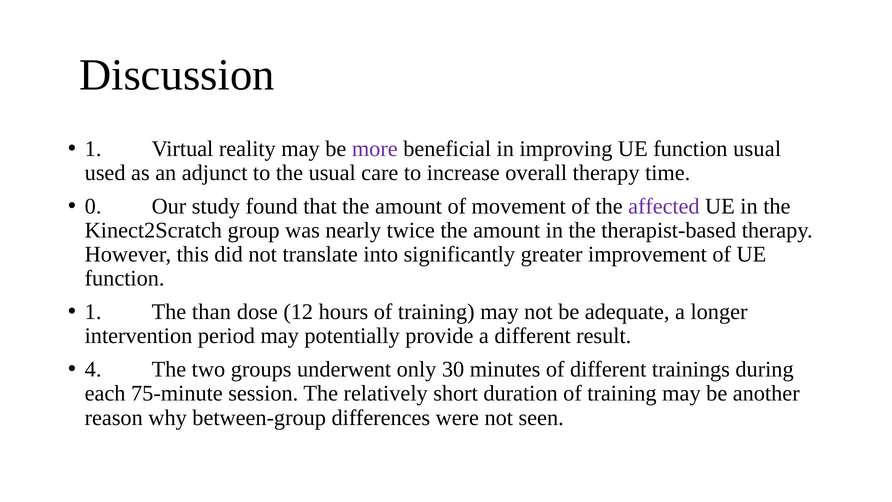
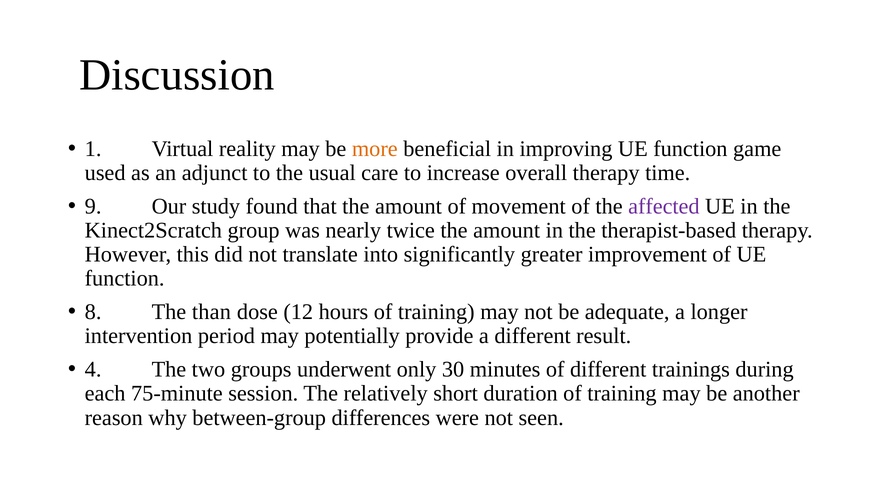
more colour: purple -> orange (375, 149)
function usual: usual -> game (757, 149)
0: 0 -> 9 (93, 206)
1: 1 -> 8 (93, 312)
